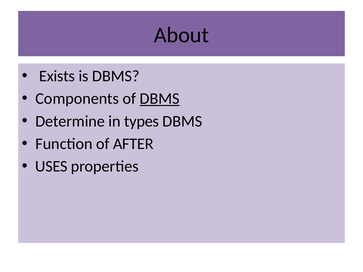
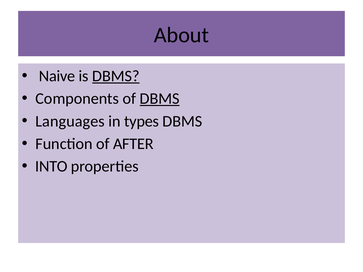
Exists: Exists -> Naive (57, 76)
DBMS underline: none -> present (116, 76)
Determine: Determine -> Languages (70, 121)
USES: USES -> INTO (51, 167)
